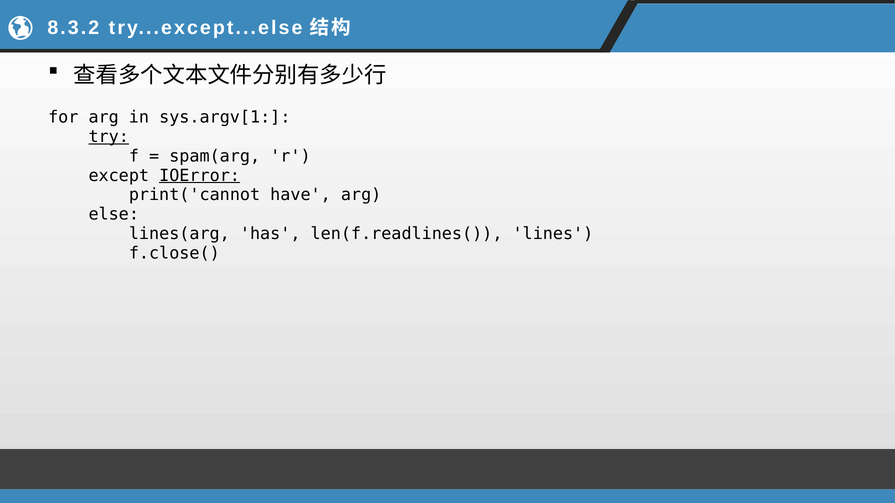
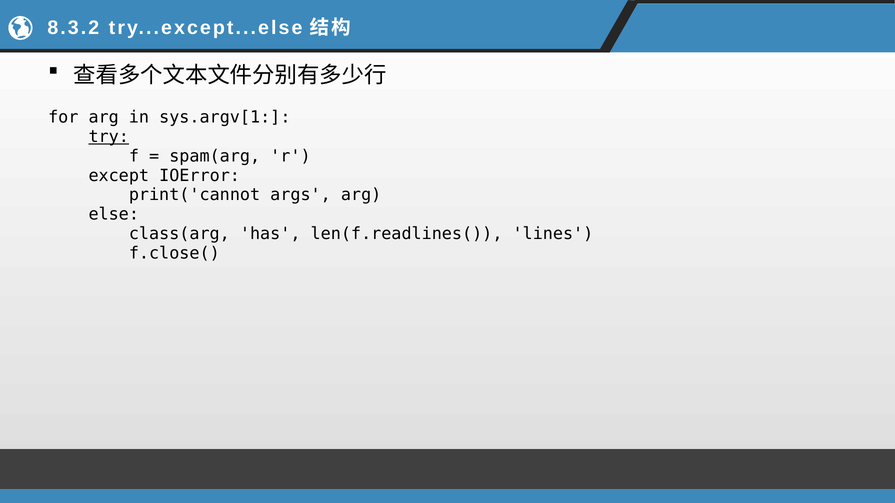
IOError underline: present -> none (200, 176)
have: have -> args (301, 195)
lines(arg: lines(arg -> class(arg (179, 234)
